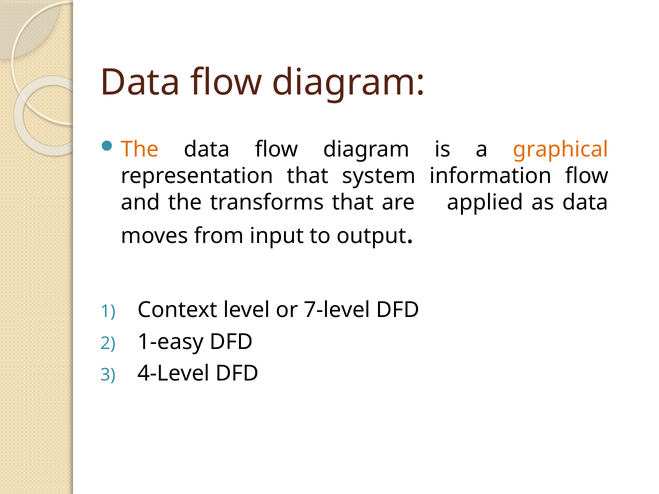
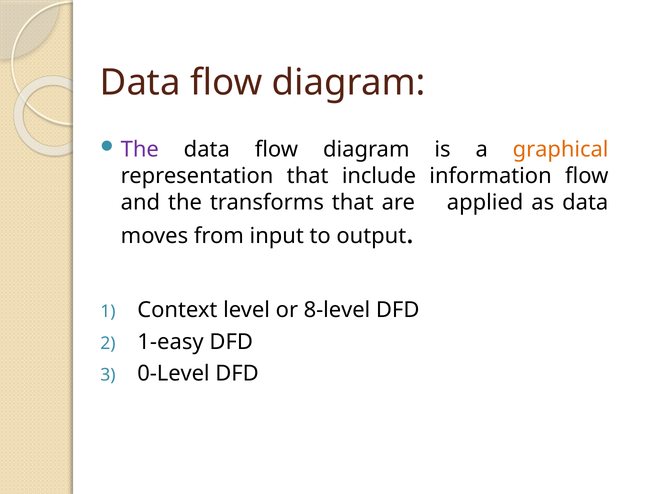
The colour: orange -> purple (140, 150)
system: system -> include (379, 176)
7-level: 7-level -> 8-level (337, 310)
4-Level: 4-Level -> 0-Level (173, 374)
